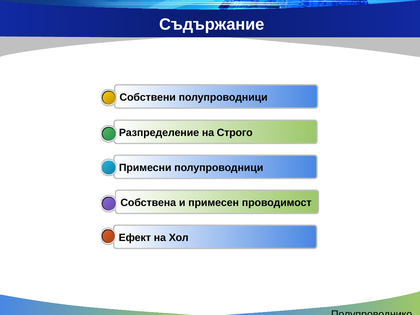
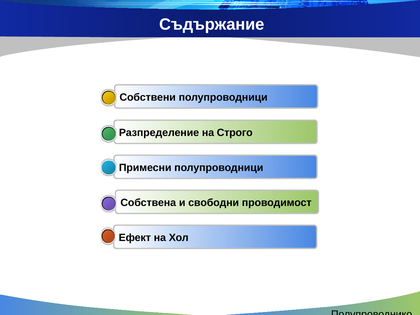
примесен: примесен -> свободни (214, 203)
